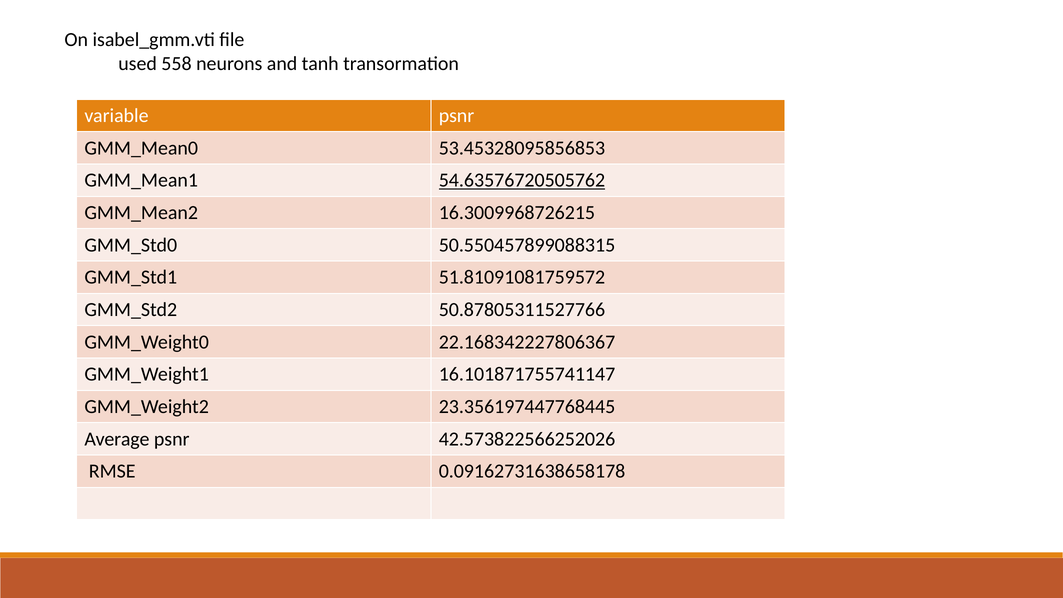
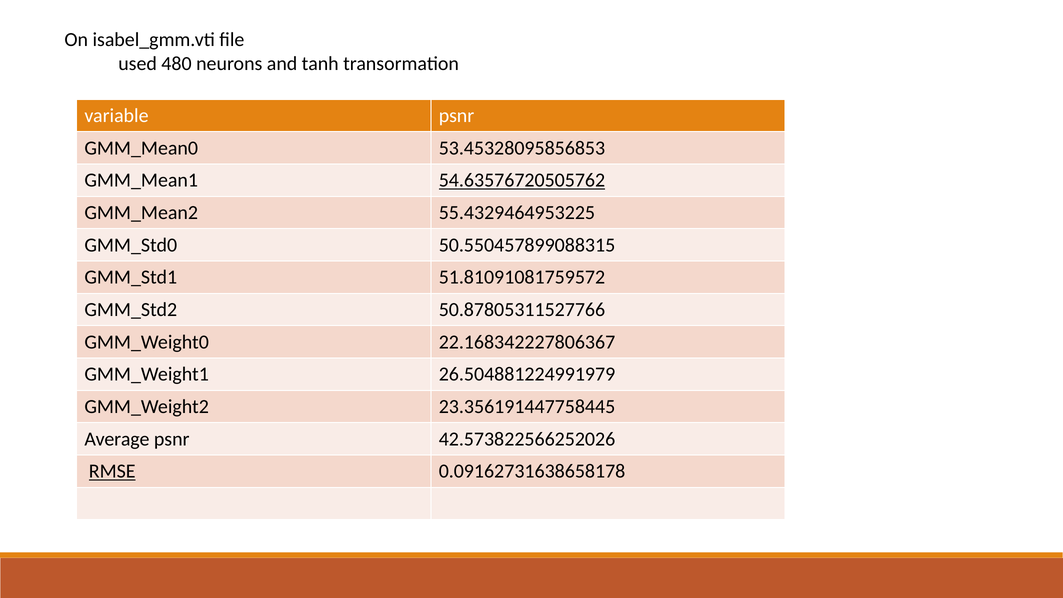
558: 558 -> 480 (177, 64)
16.3009968726215: 16.3009968726215 -> 55.4329464953225 (517, 213)
16.101871755741147: 16.101871755741147 -> 26.504881224991979 (527, 374)
23.356197447768445: 23.356197447768445 -> 23.356191447758445 (527, 407)
RMSE underline: none -> present (112, 471)
